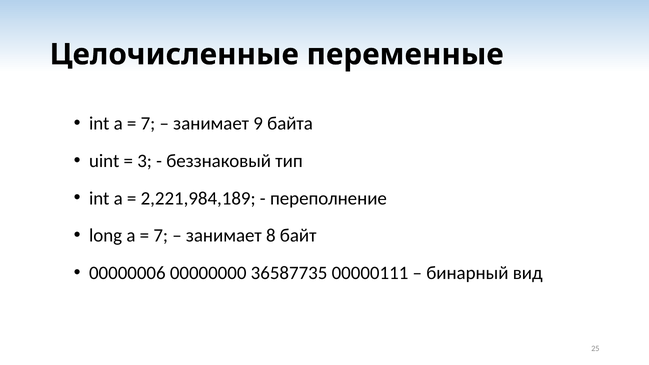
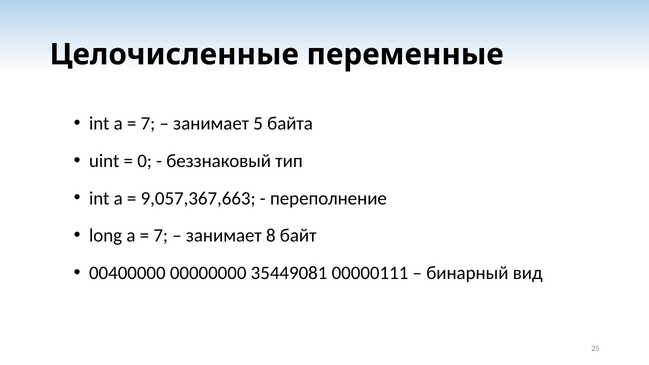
9: 9 -> 5 (258, 124)
3: 3 -> 0 (145, 161)
2,221,984,189: 2,221,984,189 -> 9,057,367,663 (198, 198)
00000006: 00000006 -> 00400000 (127, 273)
36587735: 36587735 -> 35449081 (289, 273)
